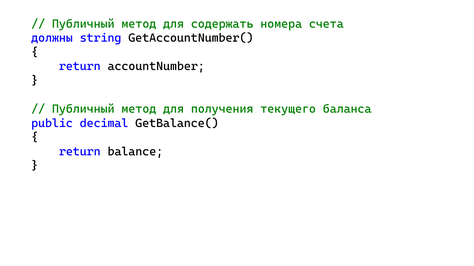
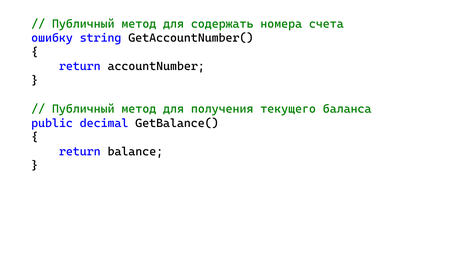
должны: должны -> ошибку (52, 38)
